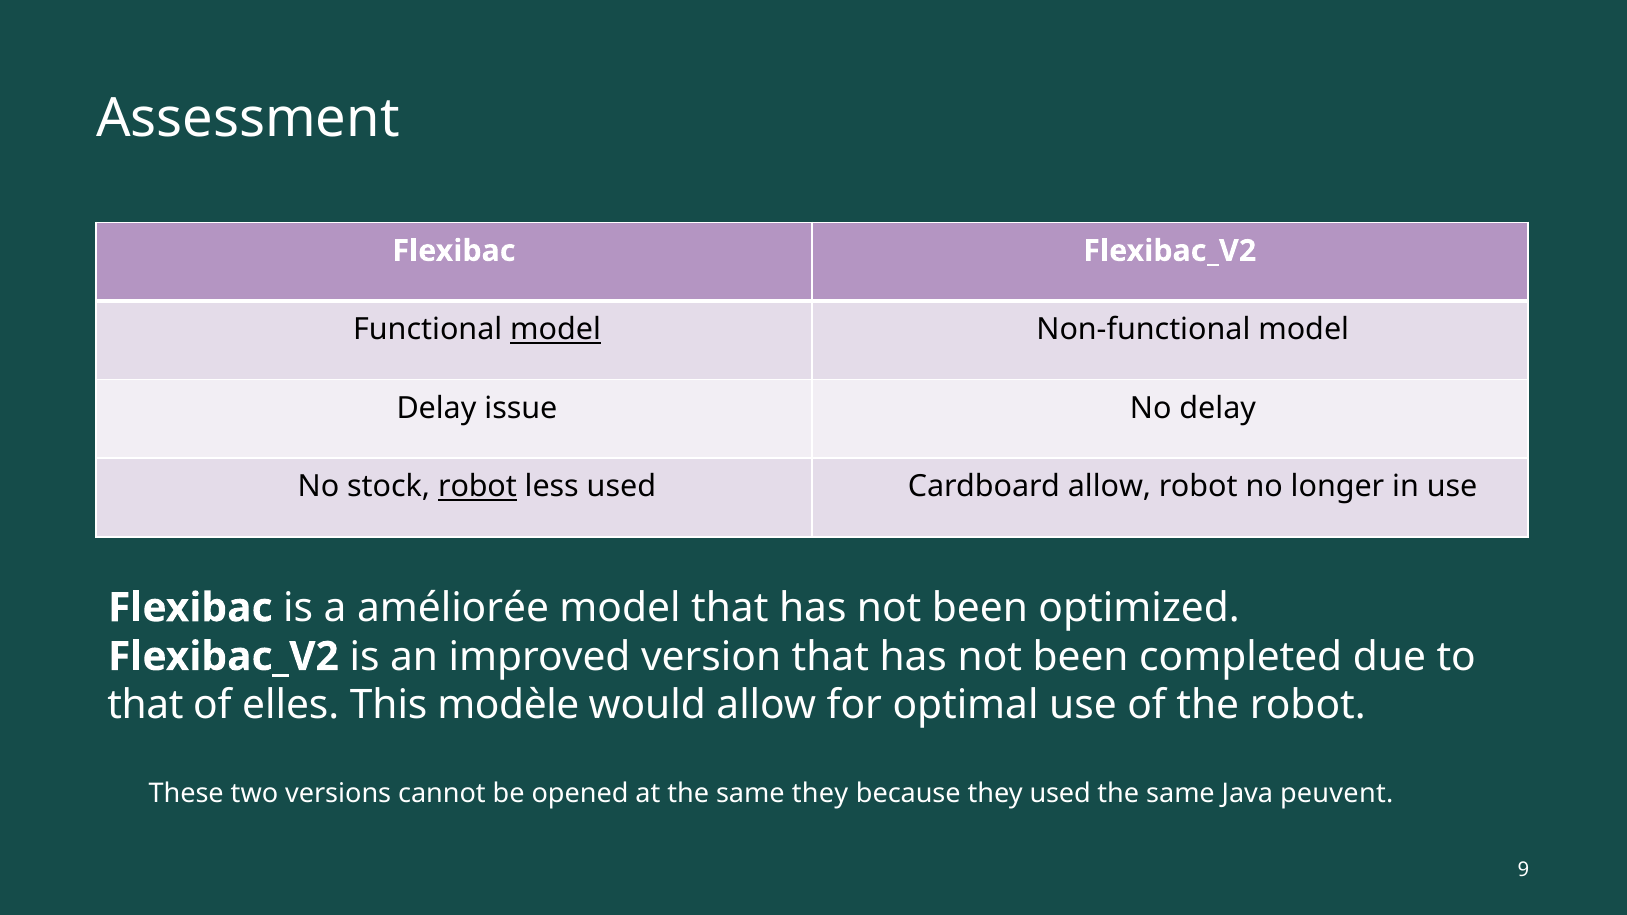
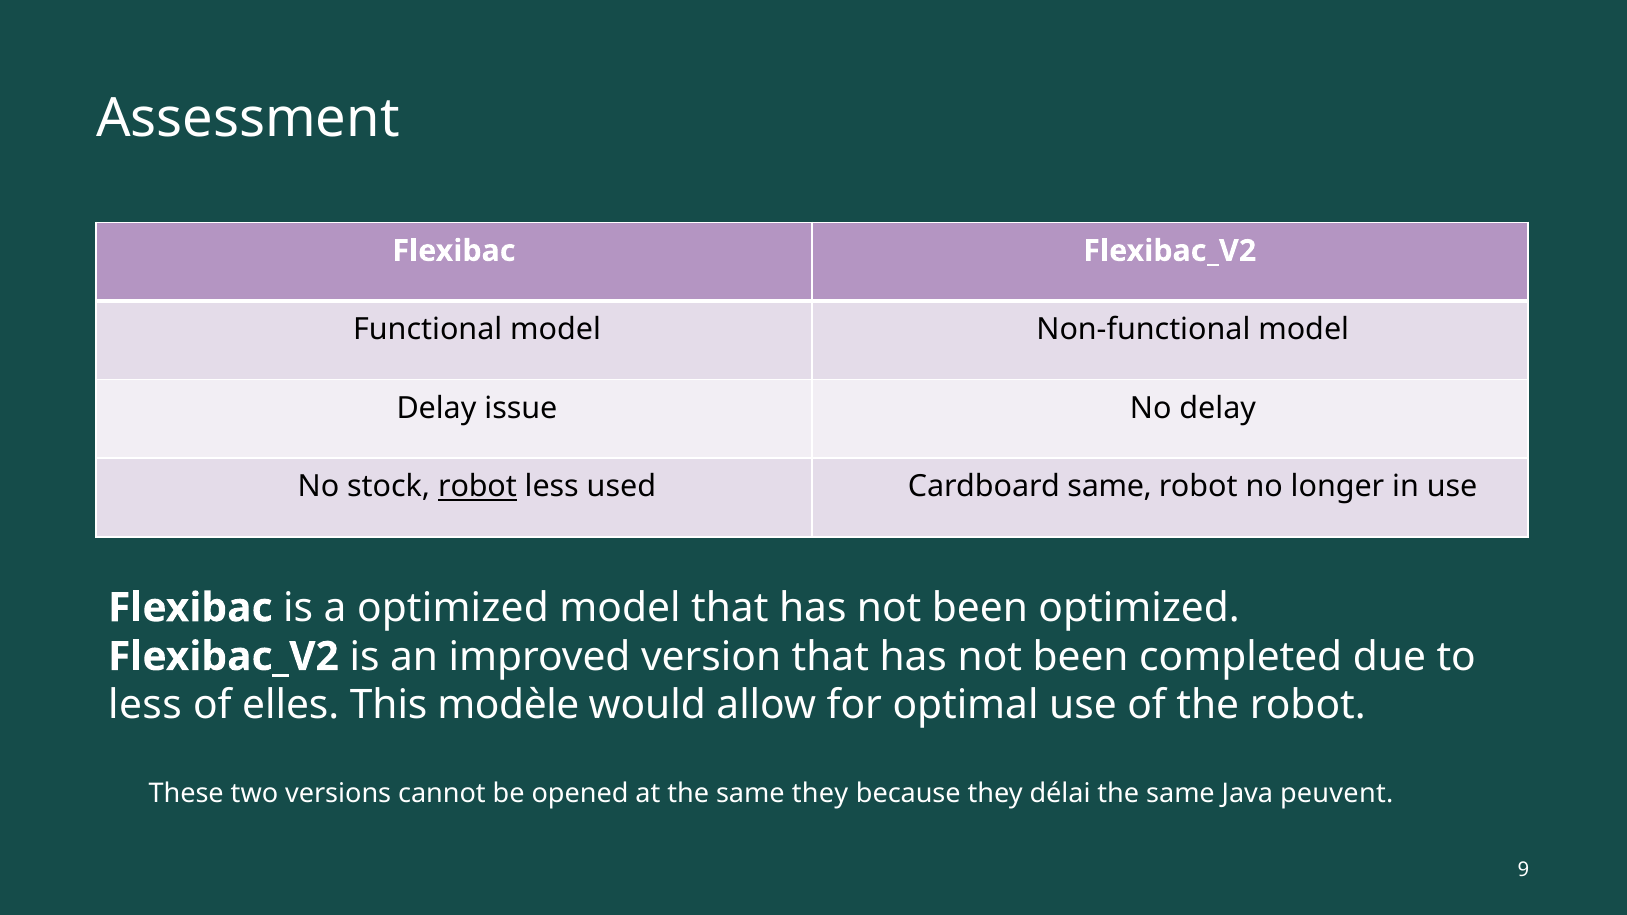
model underline: present -> none (556, 330)
Cardboard allow: allow -> same (1110, 487)
a améliorée: améliorée -> optimized (453, 608)
that: that -> less (145, 706)
they used: used -> délai (1060, 794)
